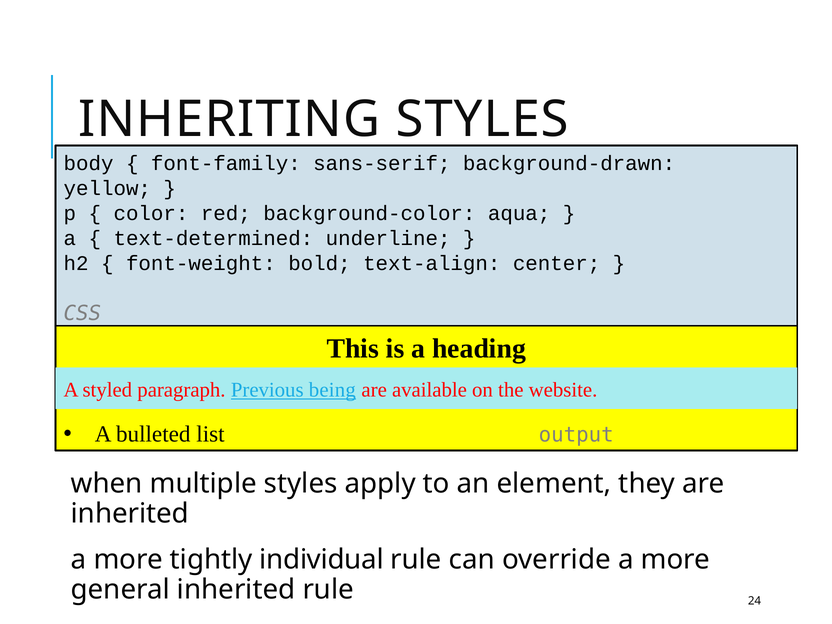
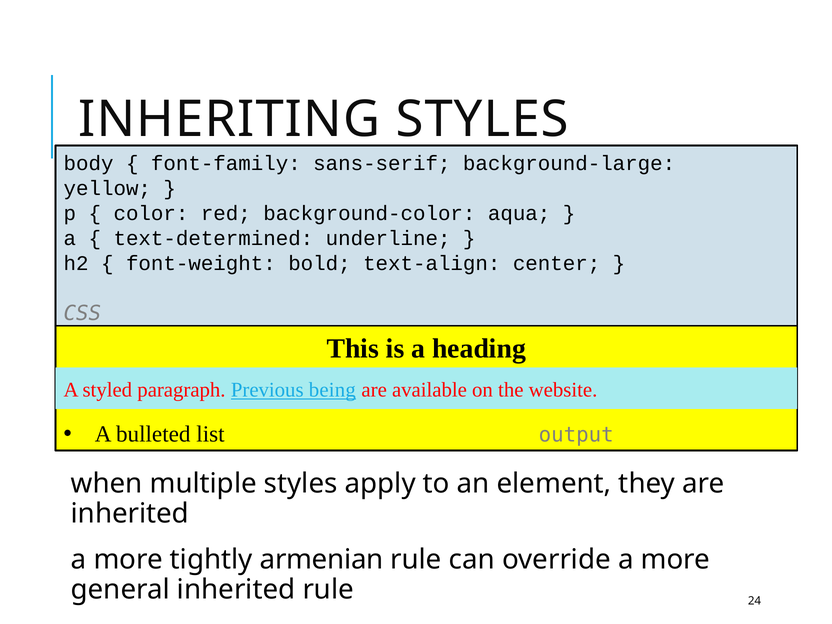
background-drawn: background-drawn -> background-large (569, 164)
individual: individual -> armenian (322, 560)
